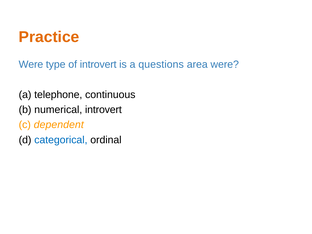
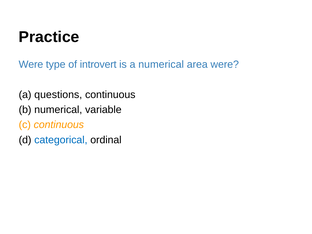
Practice colour: orange -> black (49, 37)
a questions: questions -> numerical (161, 64)
telephone: telephone -> questions (58, 95)
numerical introvert: introvert -> variable (103, 110)
c dependent: dependent -> continuous (59, 125)
